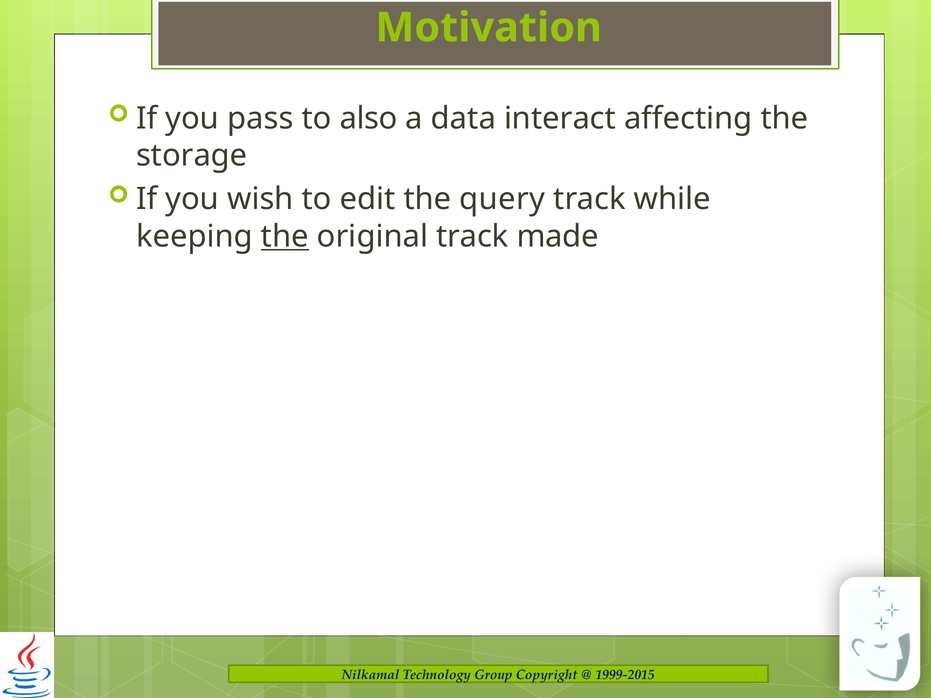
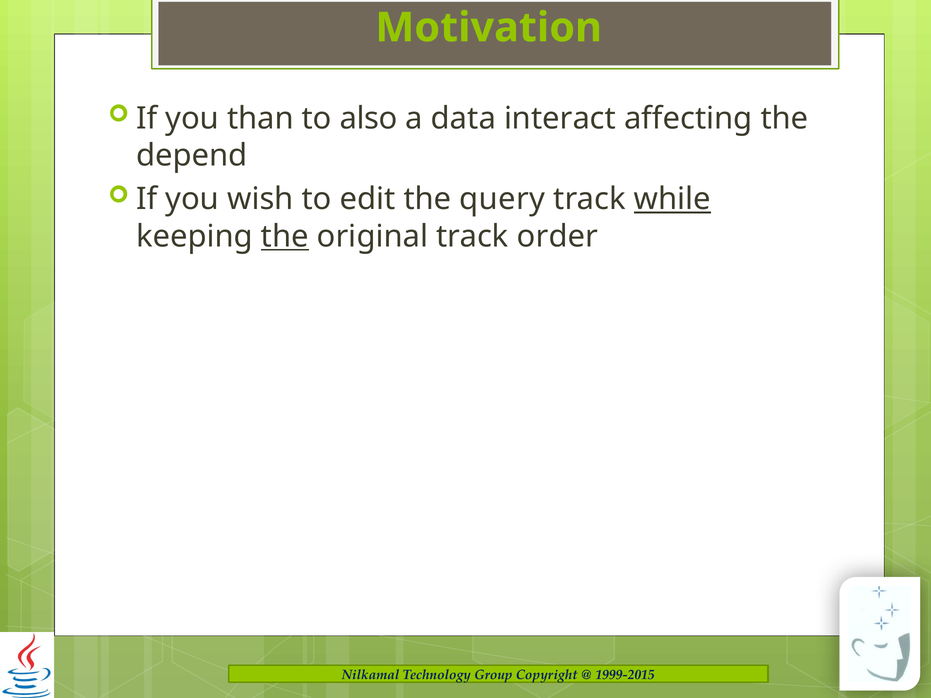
pass: pass -> than (260, 119)
storage: storage -> depend (192, 156)
while underline: none -> present (672, 199)
made: made -> order (557, 236)
